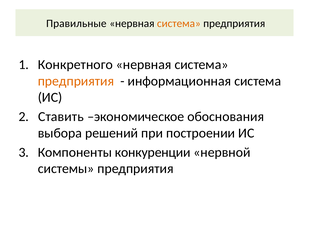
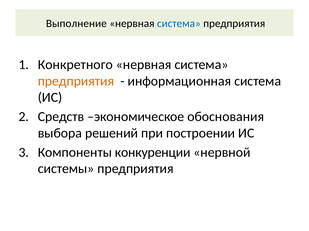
Правильные: Правильные -> Выполнение (76, 24)
система colour: orange -> blue (179, 24)
Ставить: Ставить -> Средств (61, 117)
